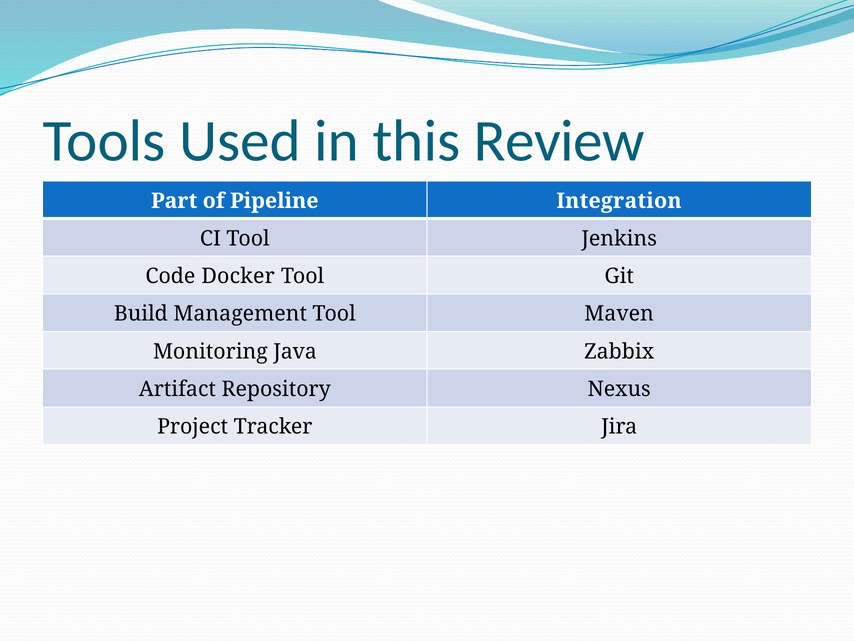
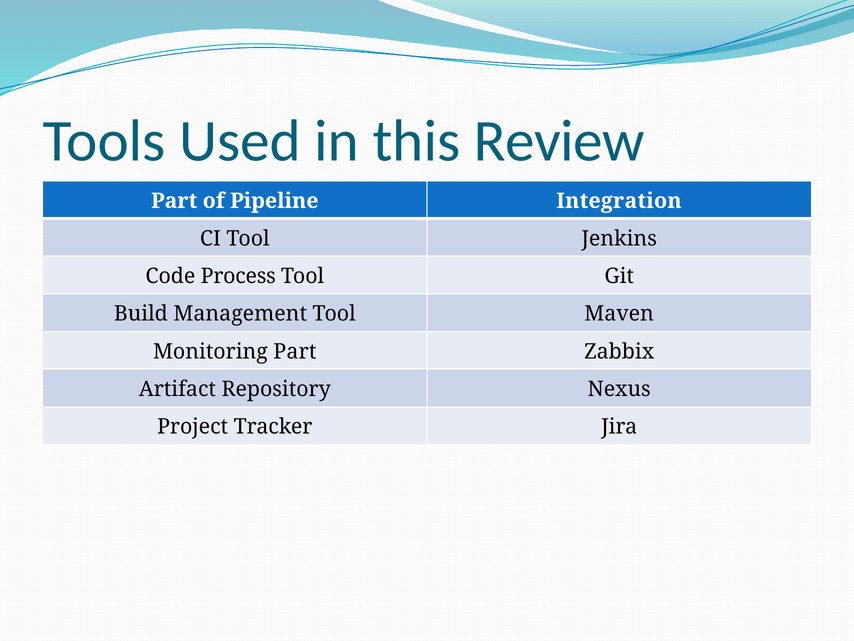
Docker: Docker -> Process (238, 276)
Monitoring Java: Java -> Part (295, 351)
